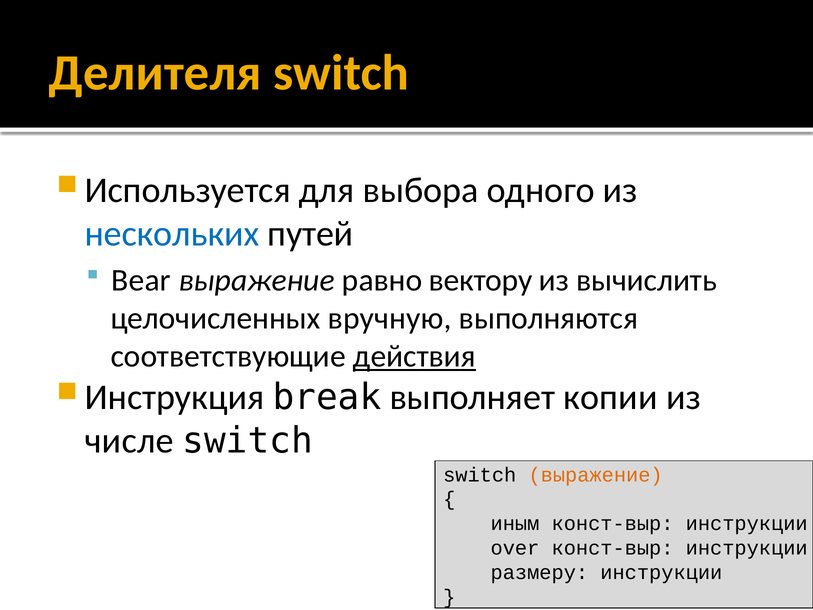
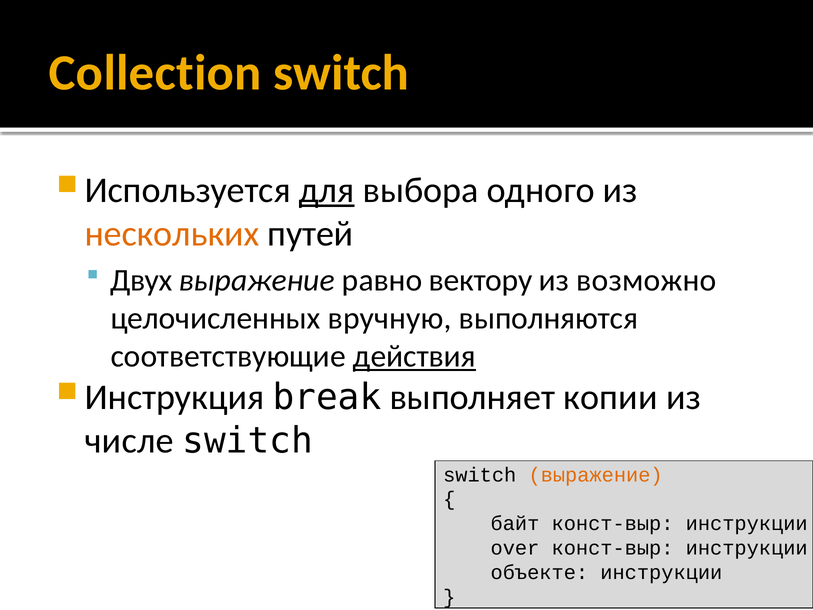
Делителя: Делителя -> Collection (155, 73)
для underline: none -> present (327, 190)
нескольких colour: blue -> orange (172, 234)
Bear: Bear -> Двух (141, 280)
вычислить: вычислить -> возможно (646, 280)
иным: иным -> байт (515, 523)
размеру: размеру -> объекте (539, 572)
